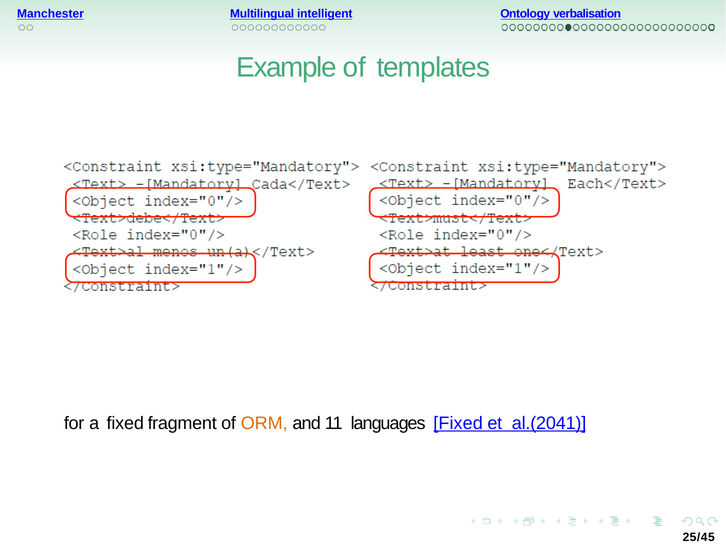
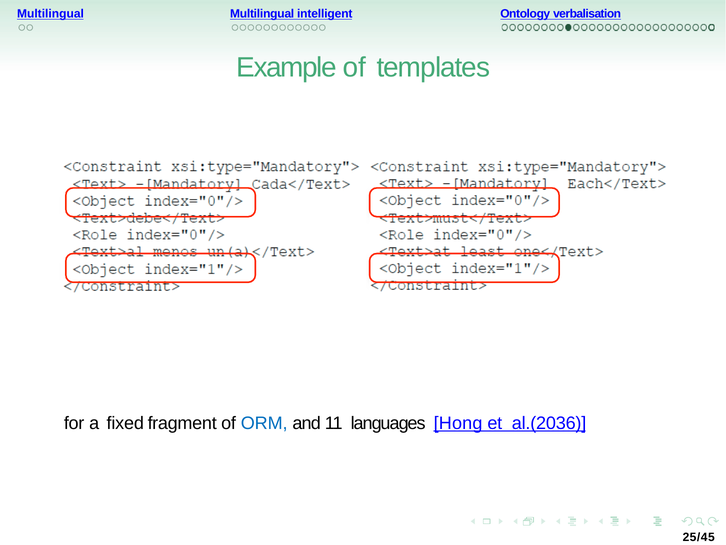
Manchester: Manchester -> Multilingual (50, 14)
ORM colour: orange -> blue (264, 423)
languages Fixed: Fixed -> Hong (458, 423)
al.(2041: al.(2041 -> al.(2036 (549, 423)
